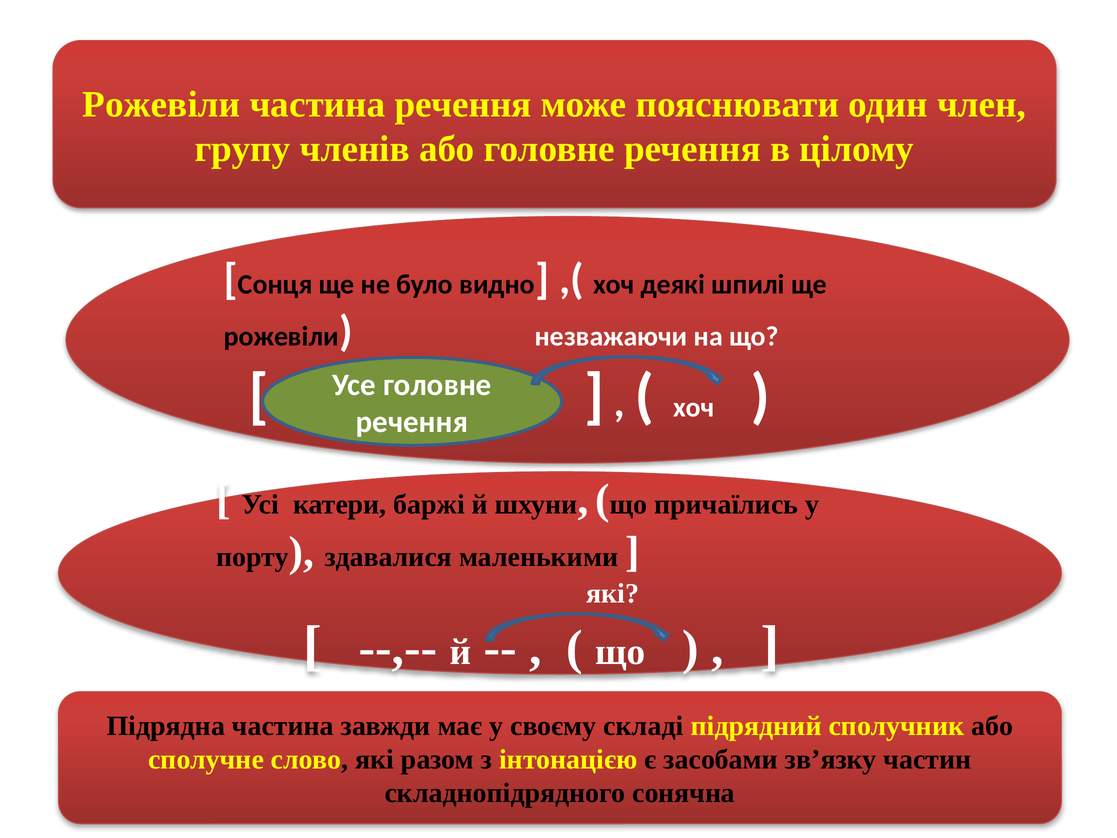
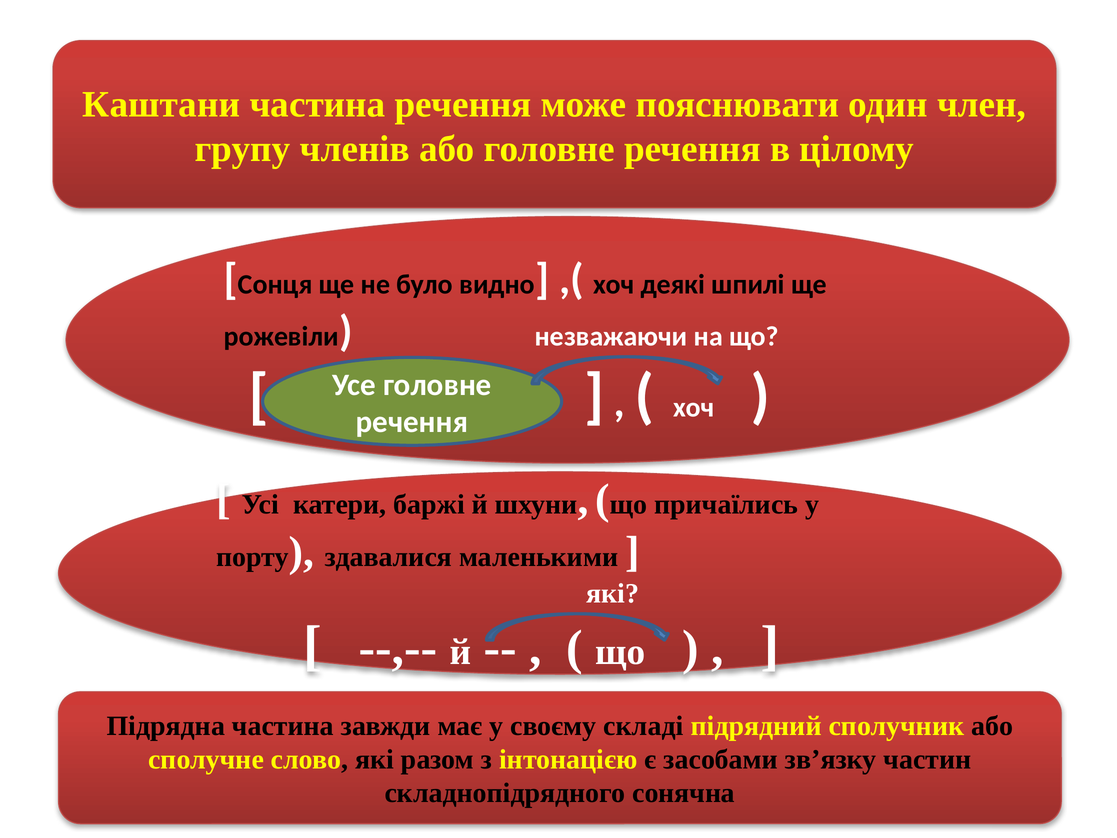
Рожевіли: Рожевіли -> Каштани (161, 104)
